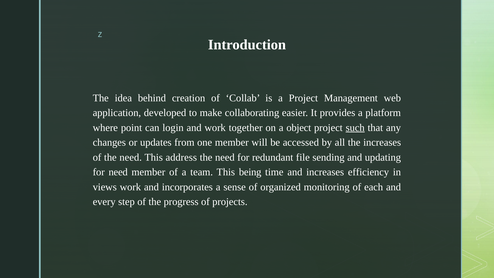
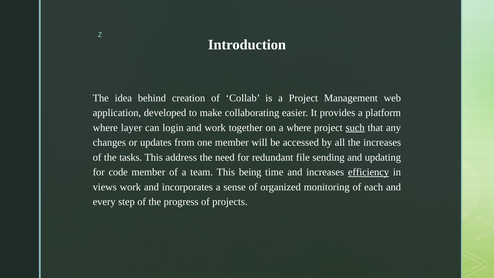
point: point -> layer (131, 128)
a object: object -> where (299, 128)
of the need: need -> tasks (131, 157)
for need: need -> code (118, 172)
efficiency underline: none -> present (368, 172)
